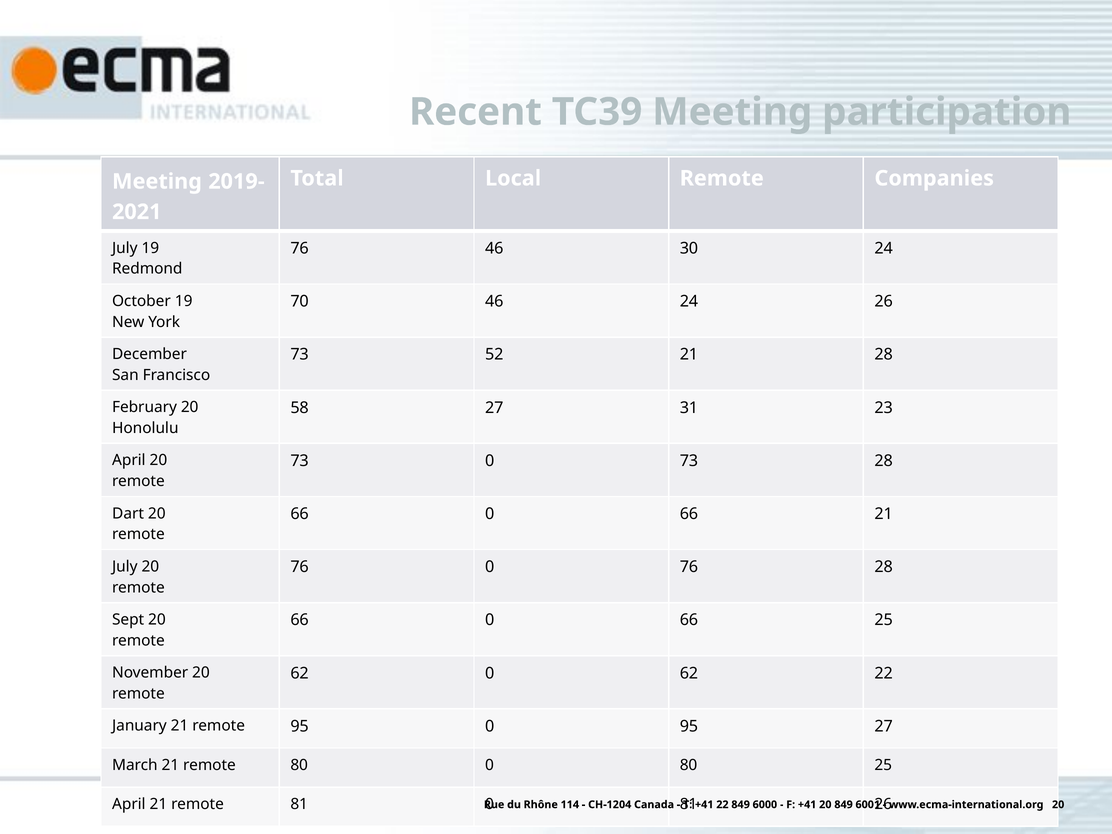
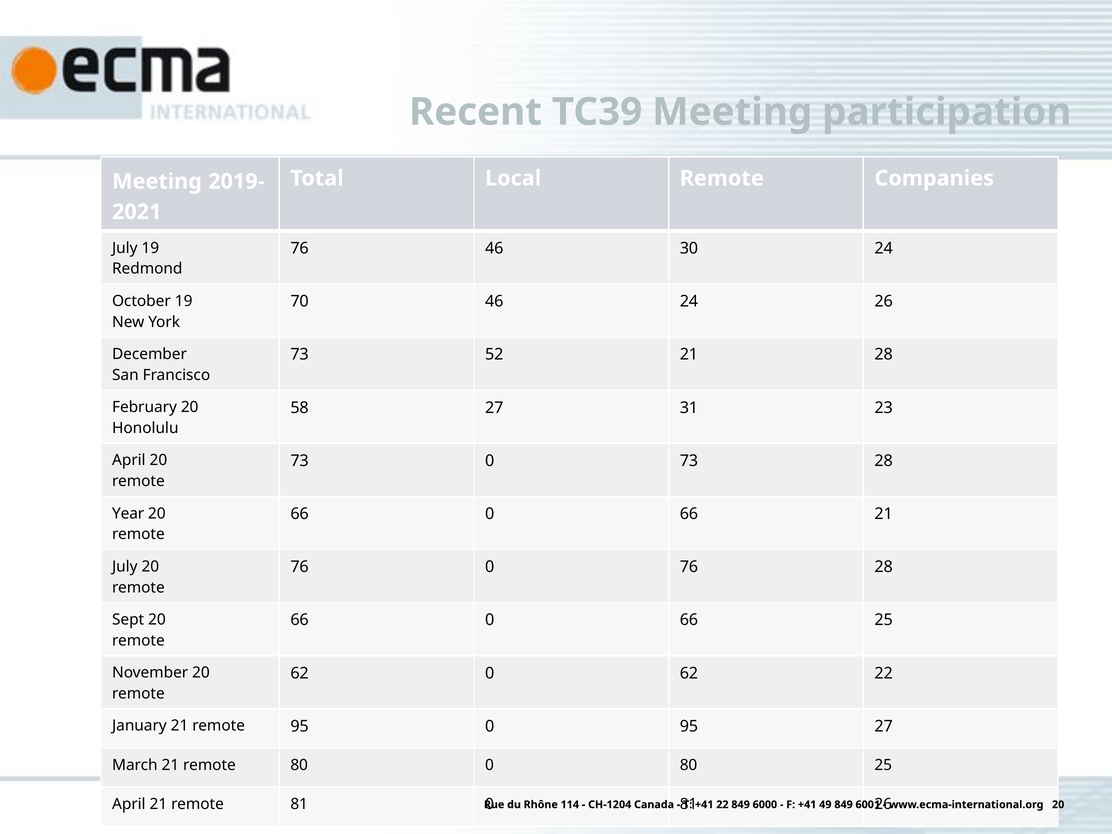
Dart: Dart -> Year (128, 513)
+41 20: 20 -> 49 (825, 805)
